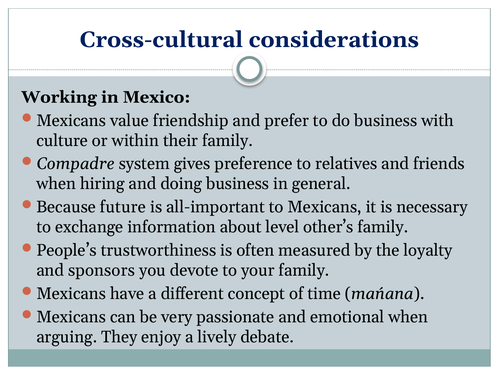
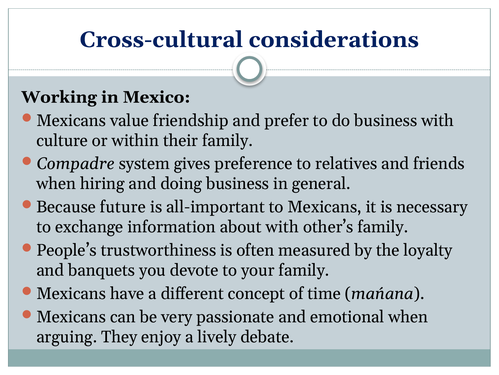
about level: level -> with (282, 227)
sponsors: sponsors -> banquets (102, 270)
